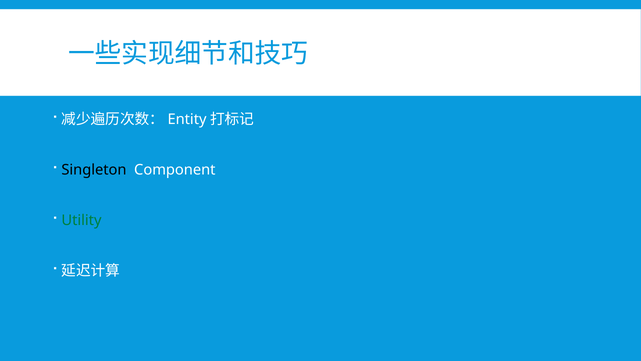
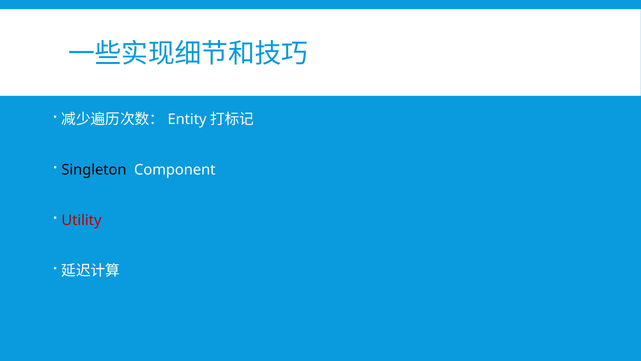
Utility colour: green -> red (81, 220)
